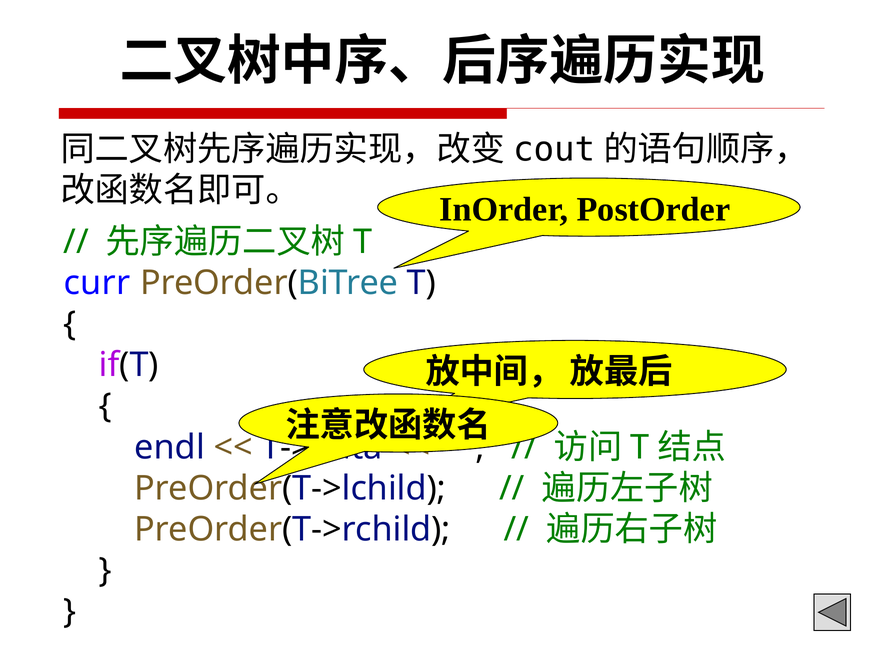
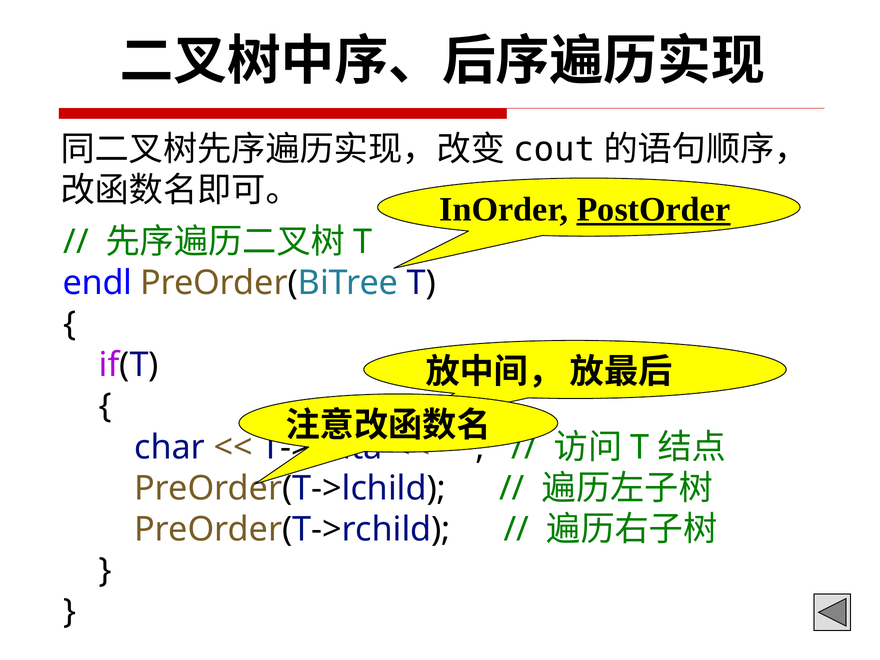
PostOrder underline: none -> present (653, 210)
curr: curr -> endl (98, 283)
endl: endl -> char (170, 447)
